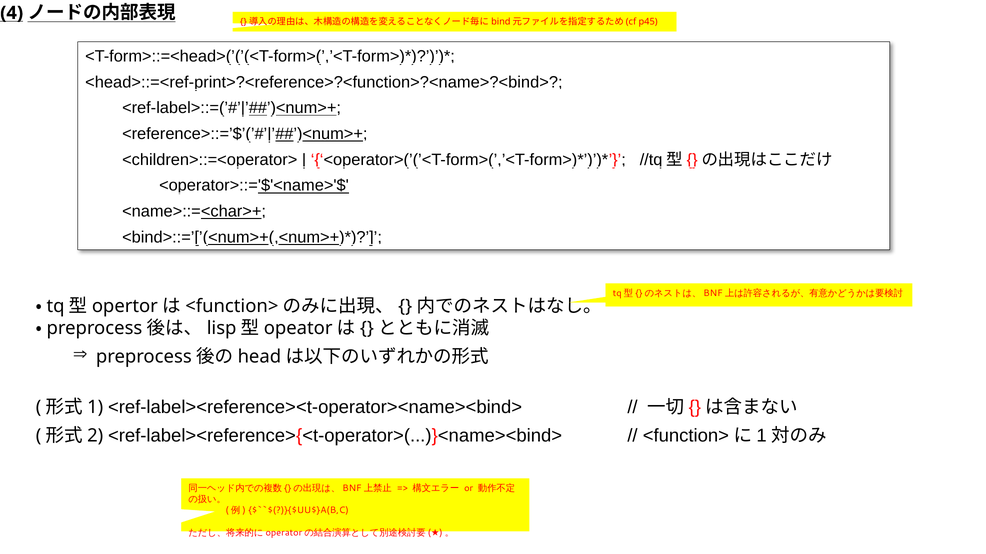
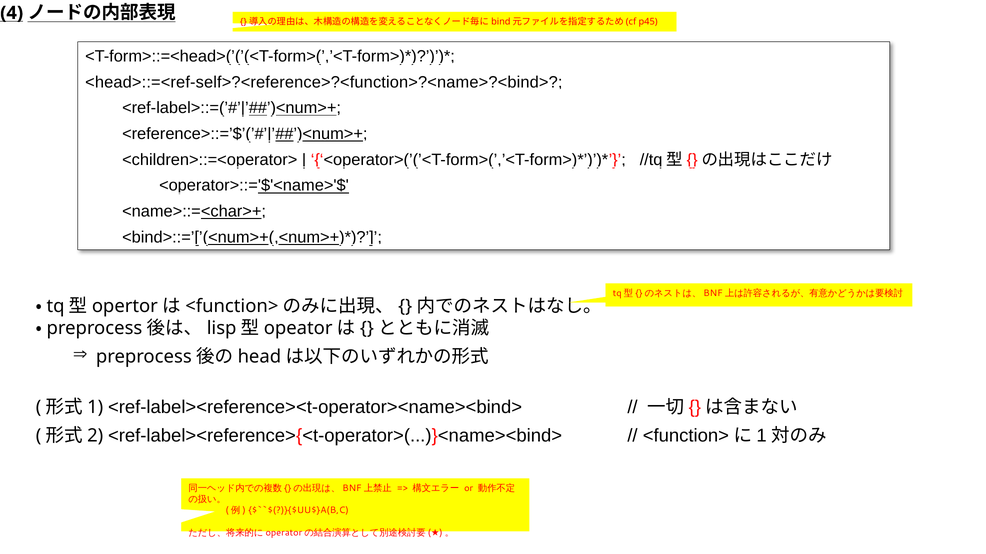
<head>::=<ref-print>?<reference>?<function>?<name>?<bind>: <head>::=<ref-print>?<reference>?<function>?<name>?<bind> -> <head>::=<ref-self>?<reference>?<function>?<name>?<bind> (324, 82)
